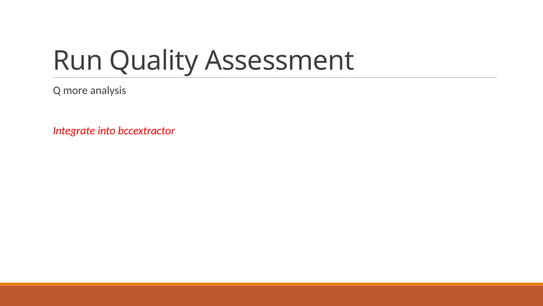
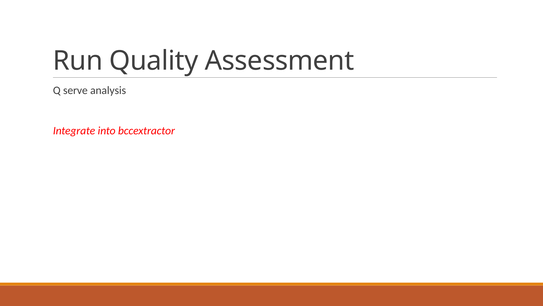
more: more -> serve (75, 90)
